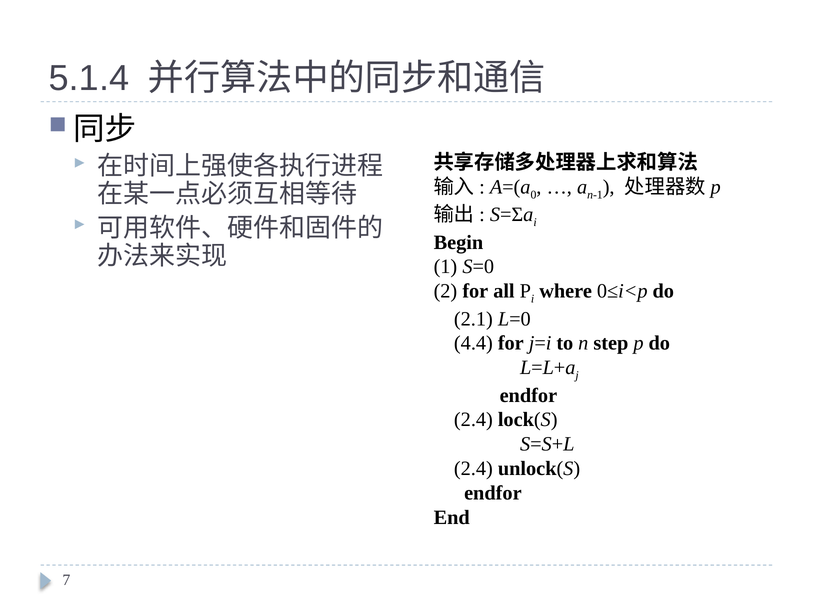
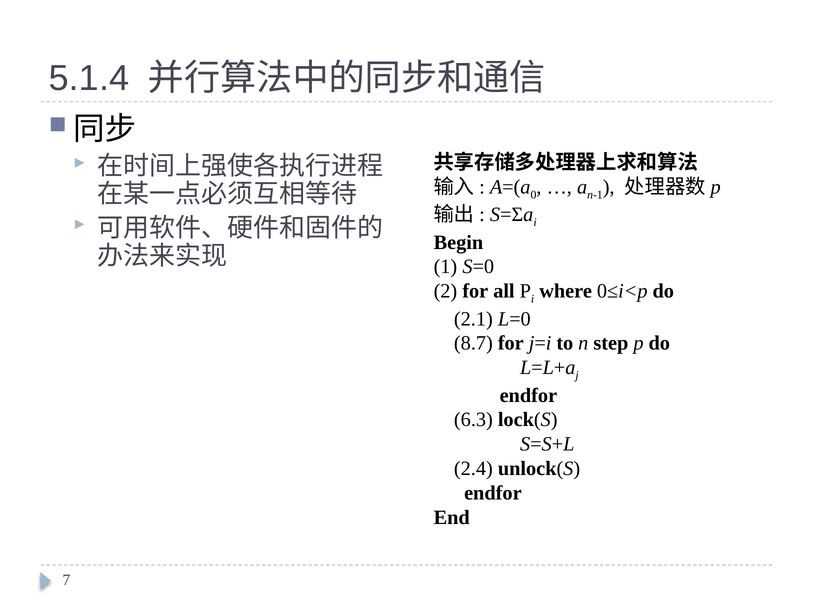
4.4: 4.4 -> 8.7 (473, 343)
2.4: 2.4 -> 6.3 (473, 420)
